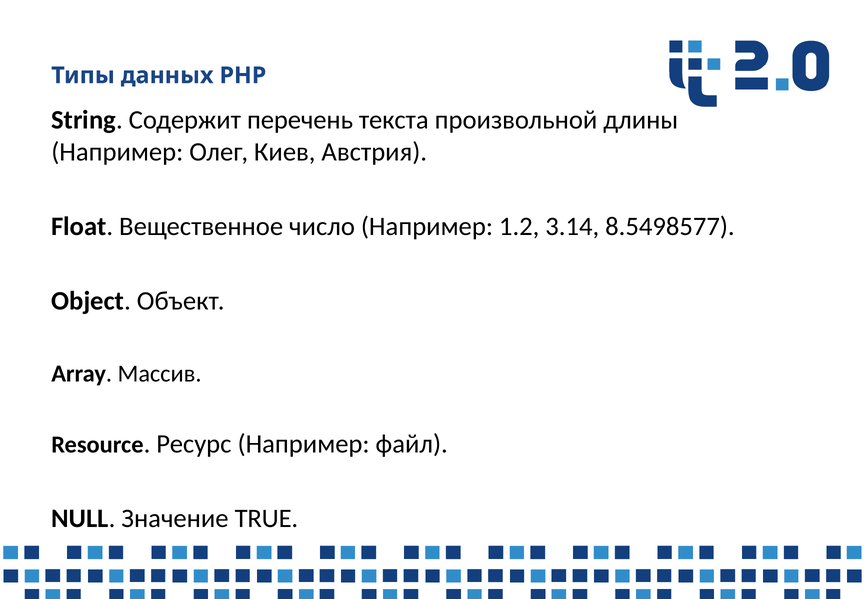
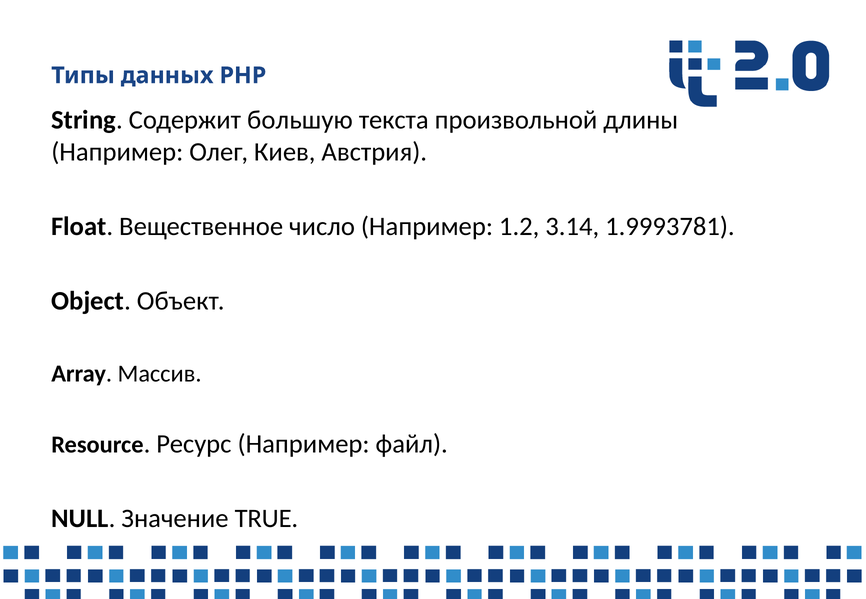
перечень: перечень -> большую (300, 120)
8.5498577: 8.5498577 -> 1.9993781 (670, 227)
